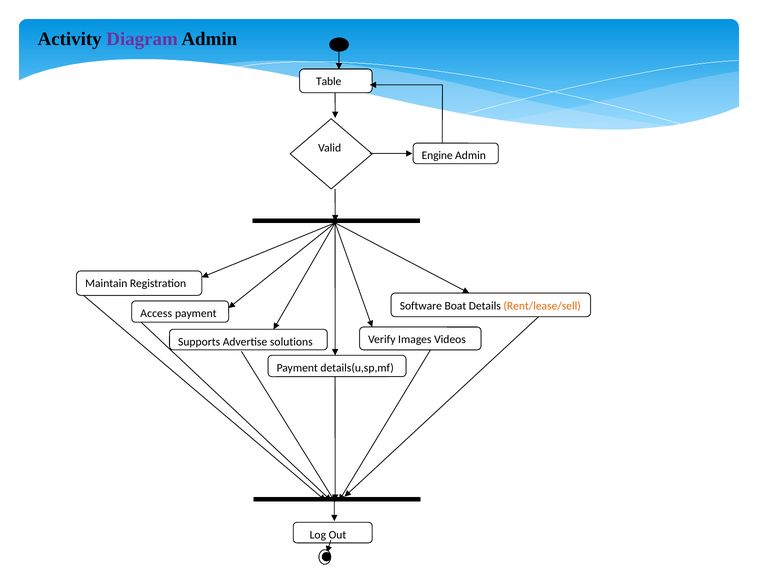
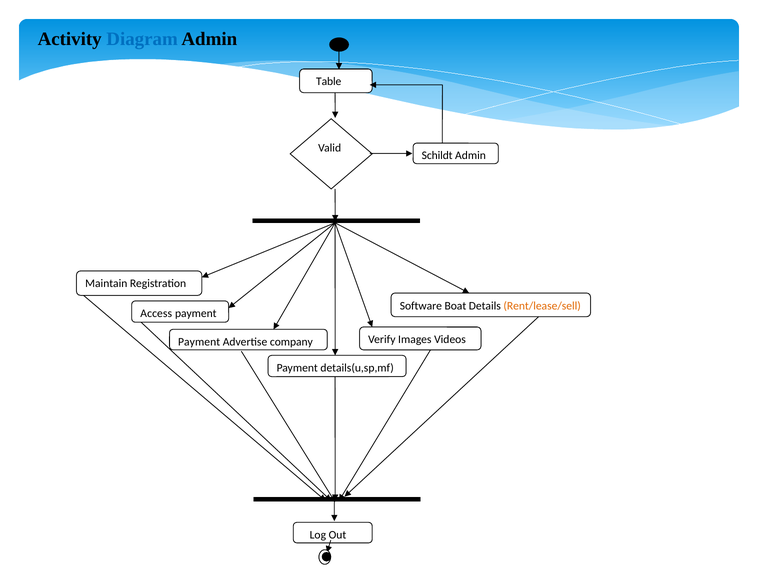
Diagram colour: purple -> blue (142, 39)
Engine: Engine -> Schildt (437, 156)
Supports: Supports -> Payment (199, 342)
solutions: solutions -> company (291, 342)
